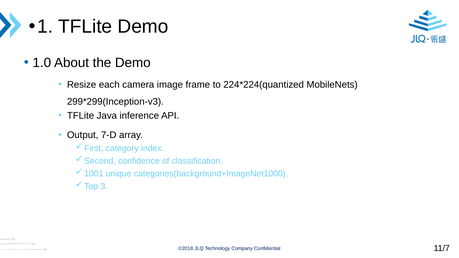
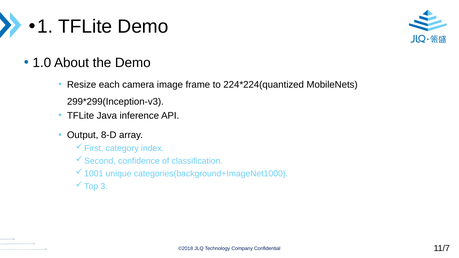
7-D: 7-D -> 8-D (109, 135)
